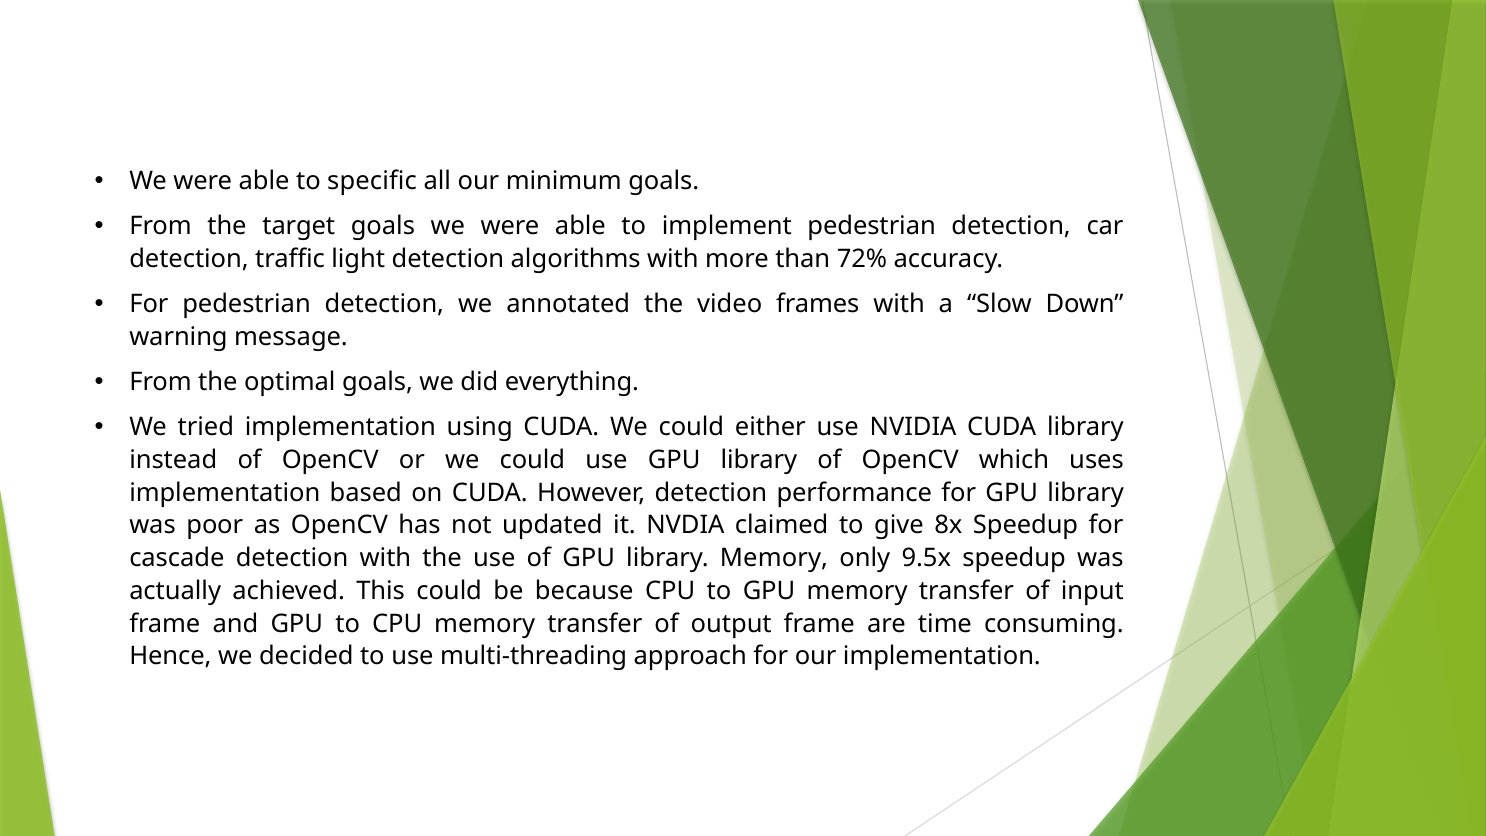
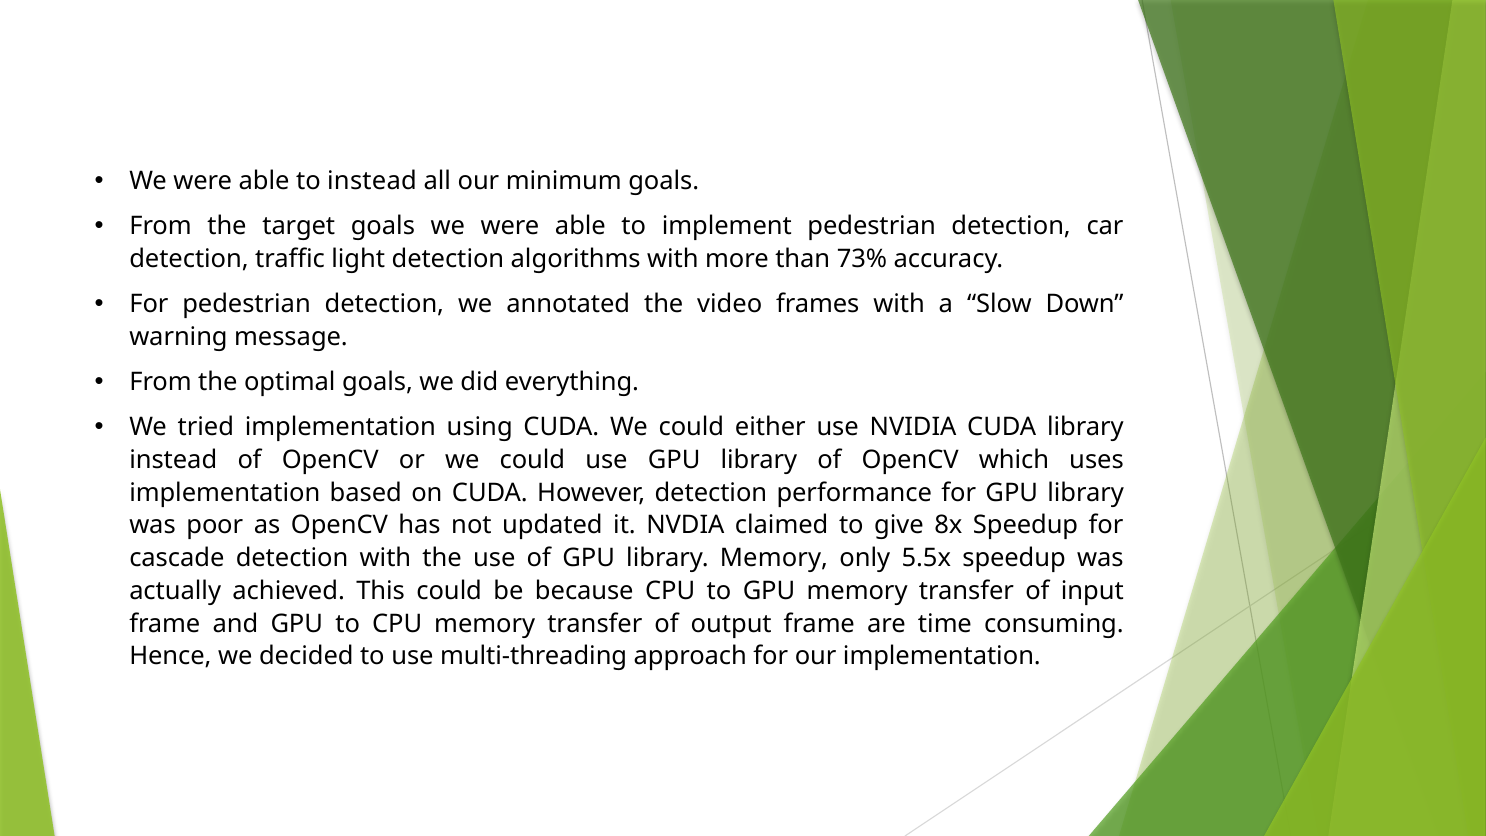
to specific: specific -> instead (372, 181)
72%: 72% -> 73% (862, 259)
9.5x: 9.5x -> 5.5x (926, 558)
